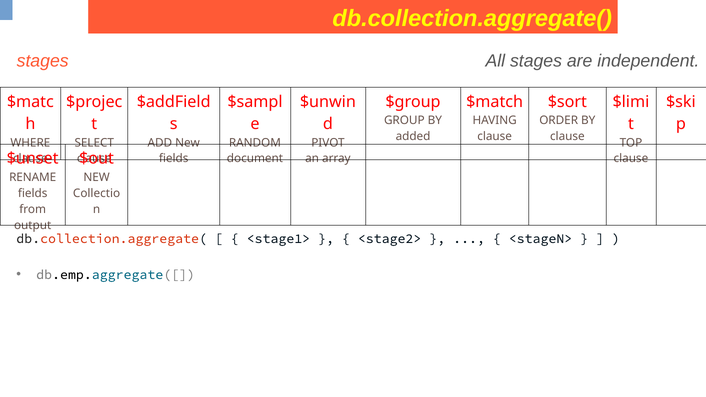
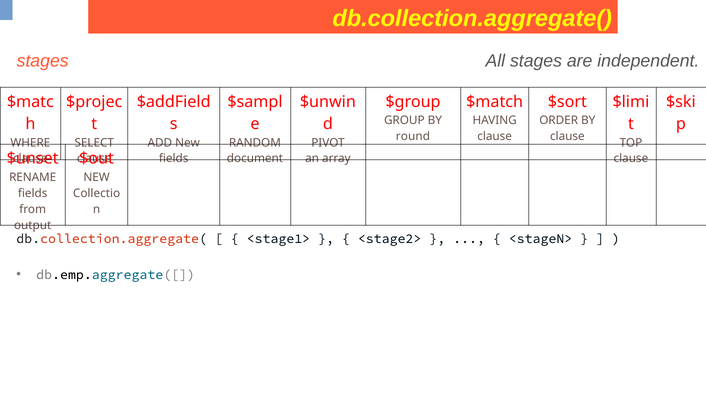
added: added -> round (413, 137)
